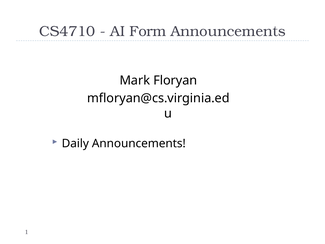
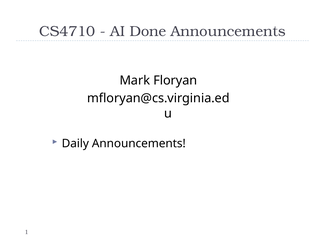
Form: Form -> Done (148, 31)
